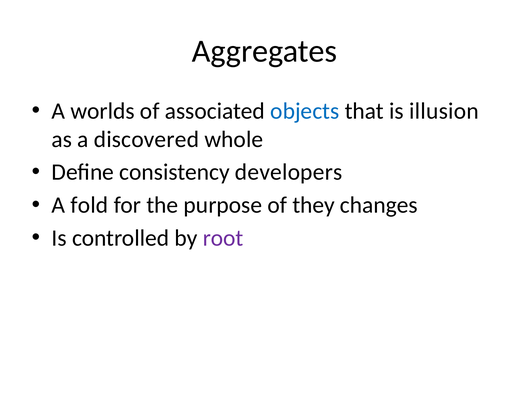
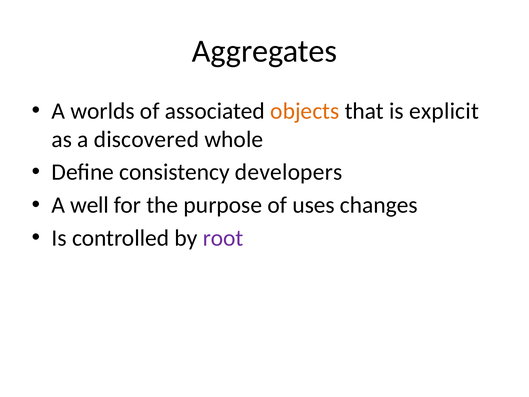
objects colour: blue -> orange (305, 111)
illusion: illusion -> explicit (444, 111)
fold: fold -> well (90, 205)
they: they -> uses (314, 205)
